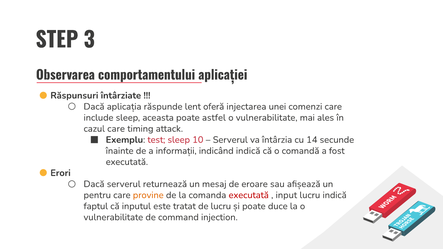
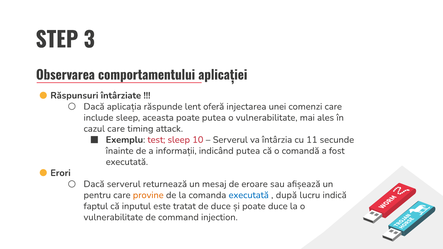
poate astfel: astfel -> putea (214, 118)
14: 14 -> 11 (312, 140)
indicând indică: indică -> putea (248, 151)
executată colour: red -> blue (249, 195)
input: input -> după (286, 195)
de lucru: lucru -> duce (221, 206)
